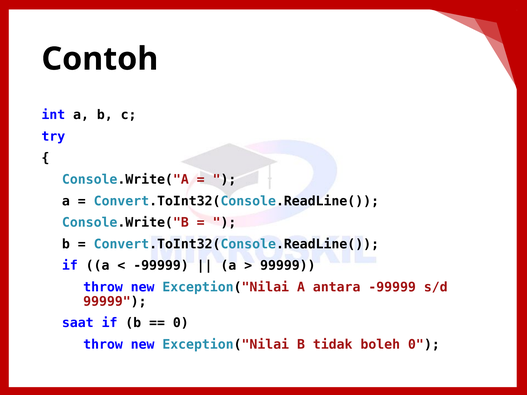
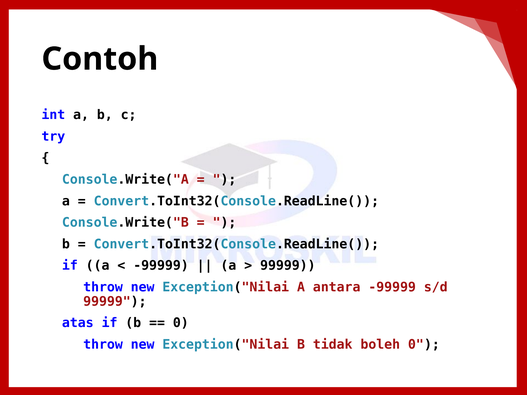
saat: saat -> atas (78, 323)
